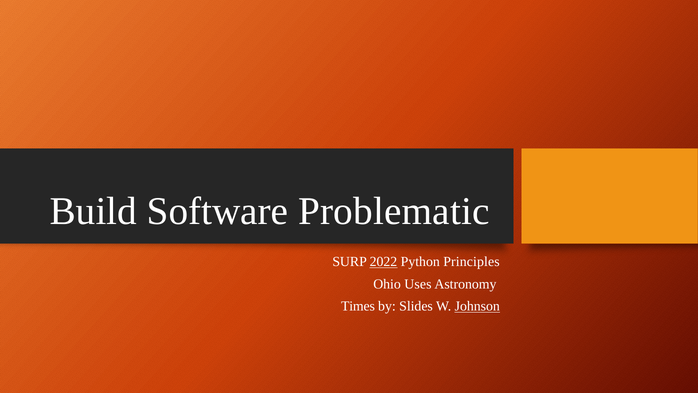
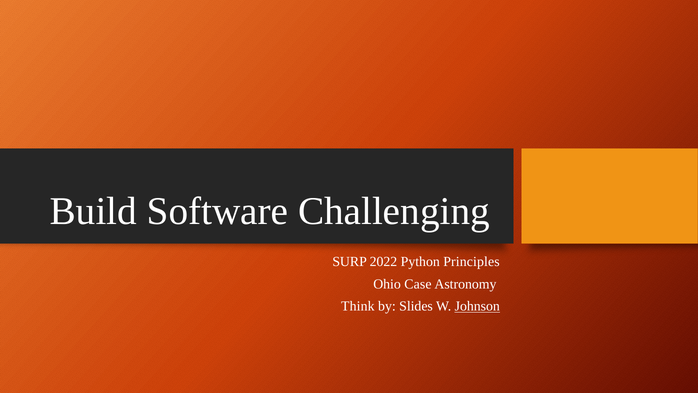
Problematic: Problematic -> Challenging (394, 211)
2022 underline: present -> none (383, 262)
Uses: Uses -> Case (418, 284)
Times: Times -> Think (358, 306)
